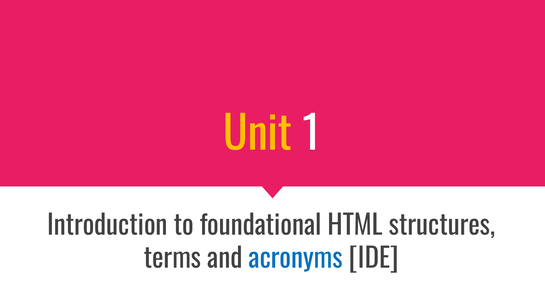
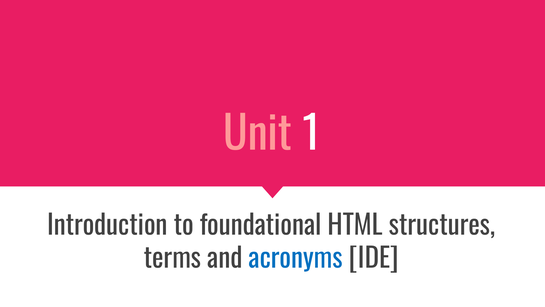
Unit colour: yellow -> pink (258, 135)
